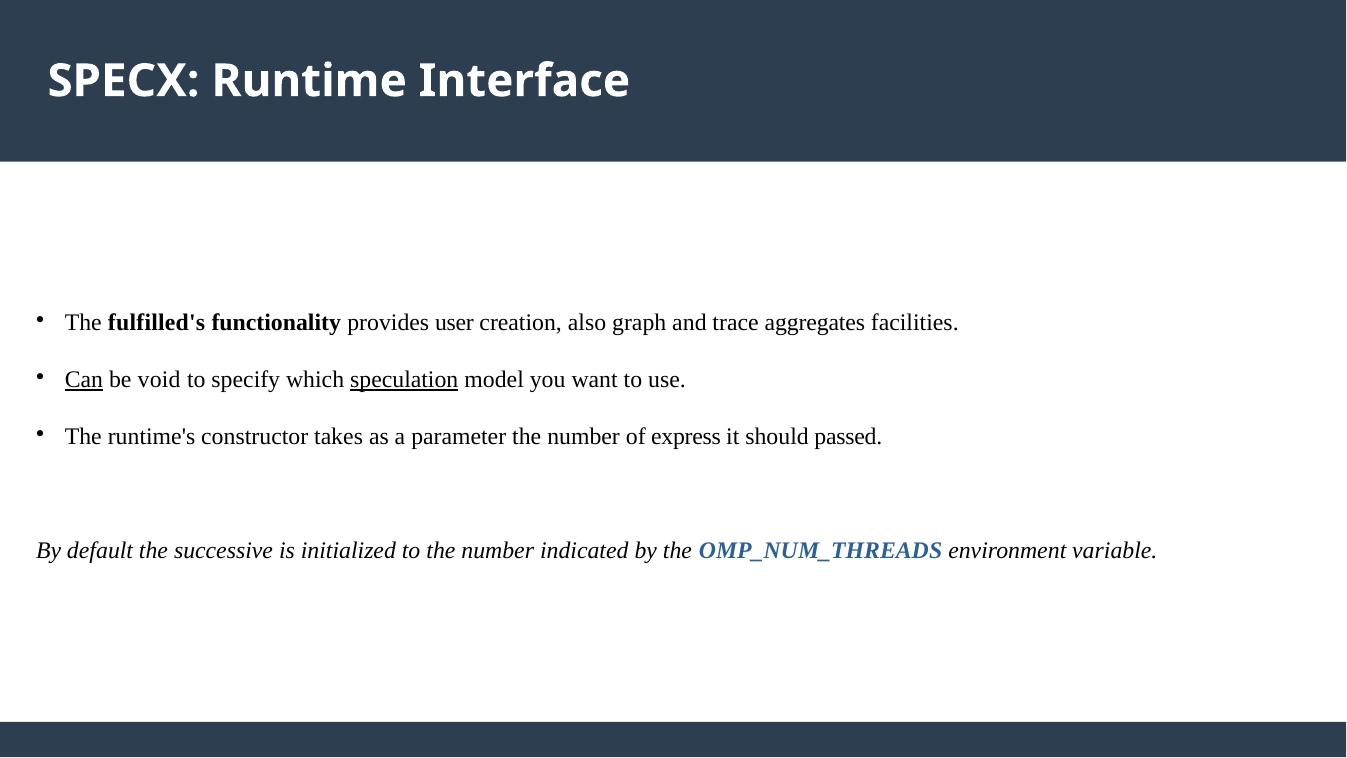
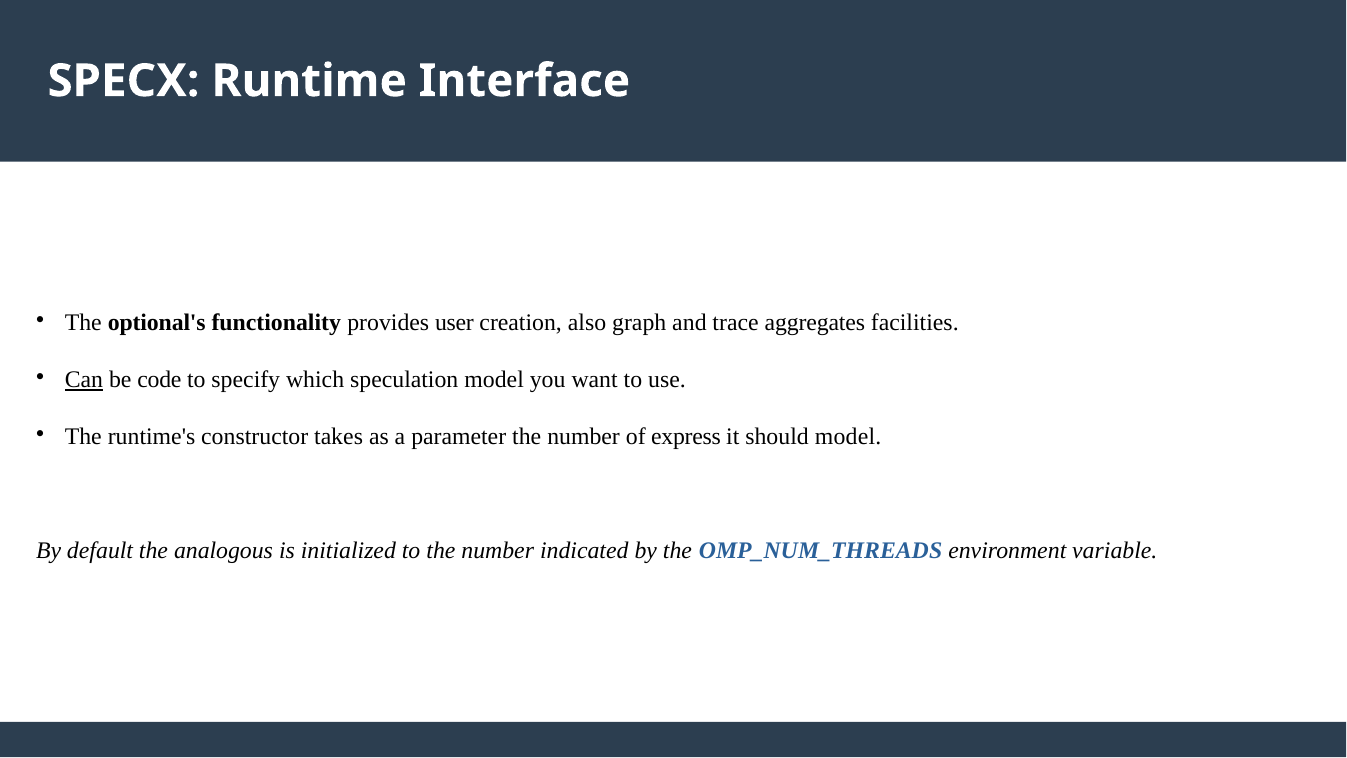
fulfilled's: fulfilled's -> optional's (157, 323)
void: void -> code (159, 380)
speculation underline: present -> none (404, 380)
should passed: passed -> model (848, 437)
successive: successive -> analogous (223, 551)
